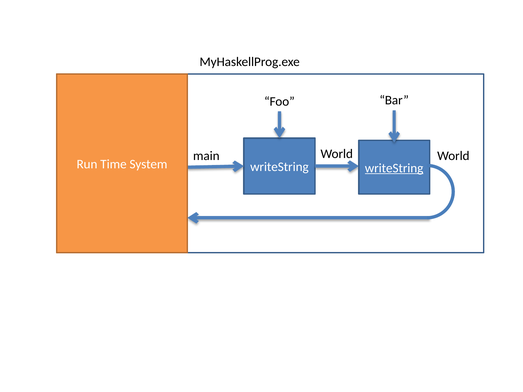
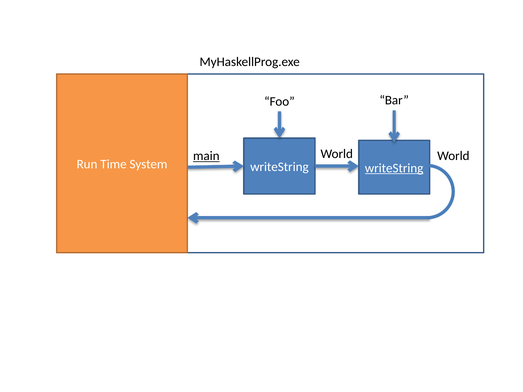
main underline: none -> present (206, 156)
